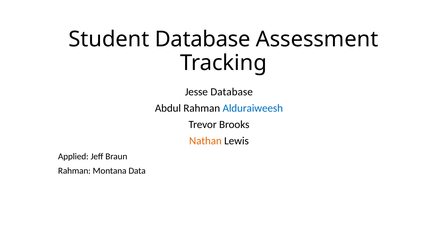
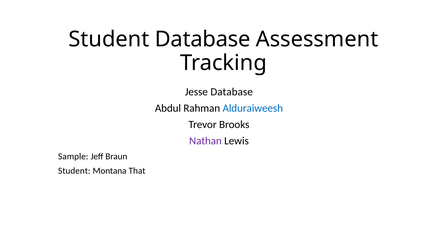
Nathan colour: orange -> purple (205, 141)
Applied: Applied -> Sample (73, 157)
Rahman: Rahman -> Student (74, 171)
Data: Data -> That (137, 171)
